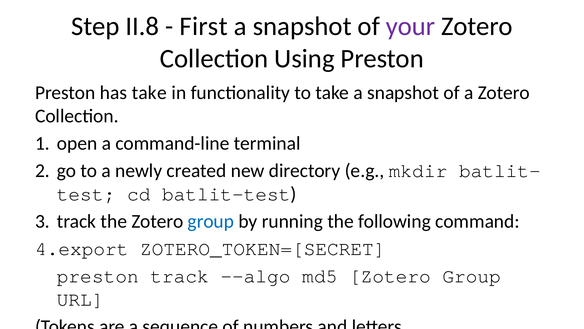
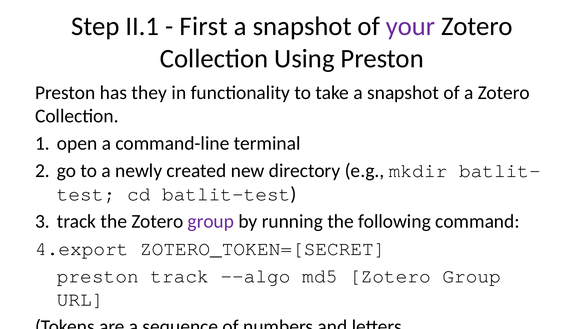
II.8: II.8 -> II.1 (142, 26)
has take: take -> they (149, 93)
group colour: blue -> purple (211, 221)
